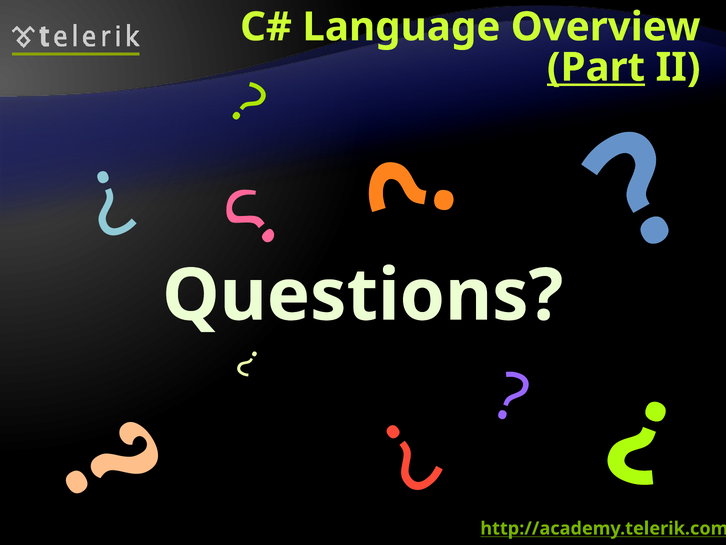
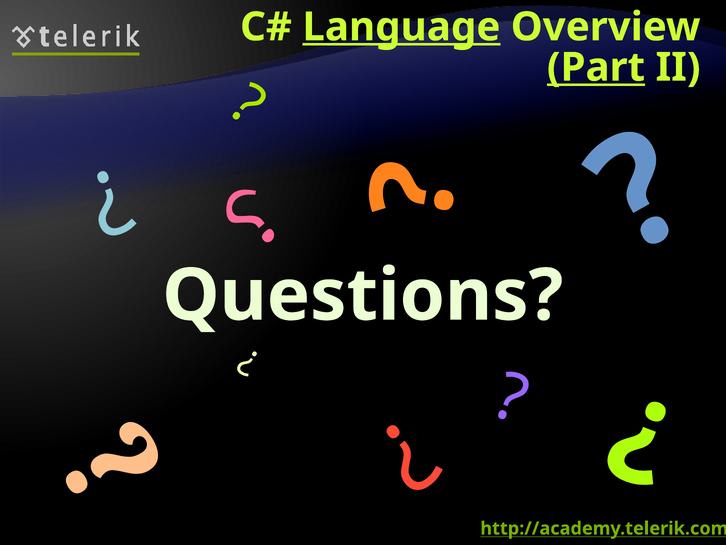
Language underline: none -> present (401, 27)
